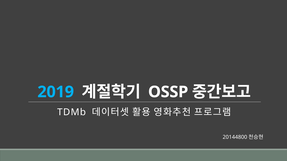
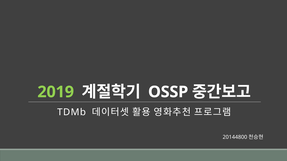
2019 colour: light blue -> light green (56, 92)
